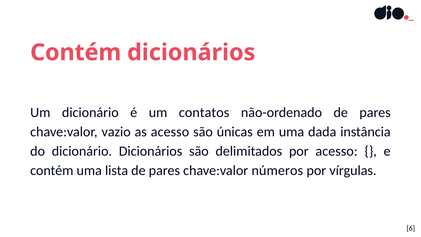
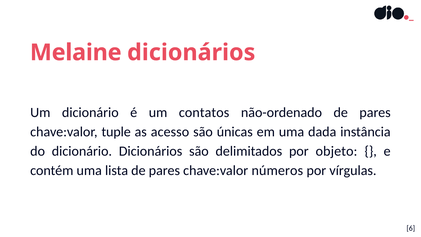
Contém: Contém -> Melaine (76, 52)
vazio: vazio -> tuple (116, 132)
por acesso: acesso -> objeto (337, 151)
